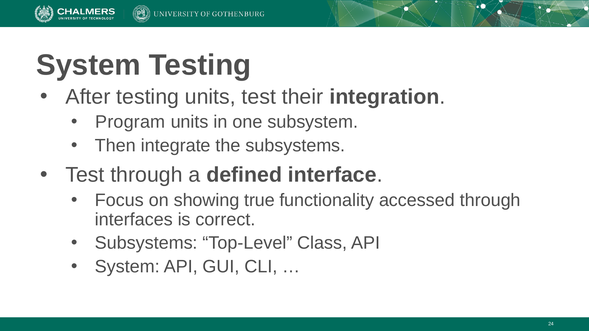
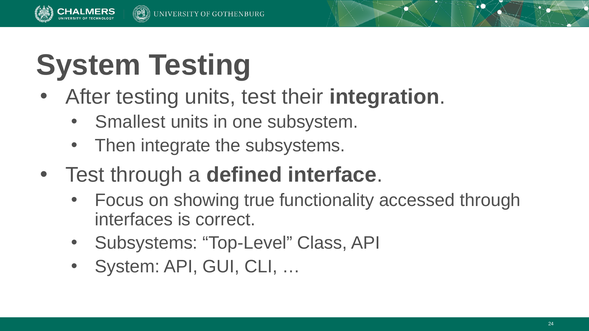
Program: Program -> Smallest (130, 122)
